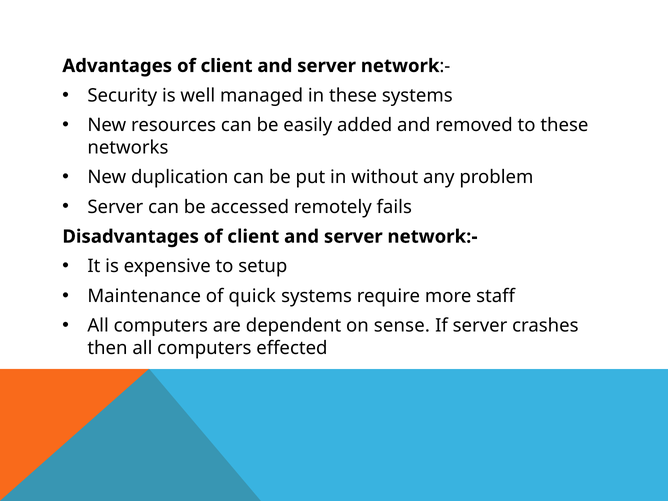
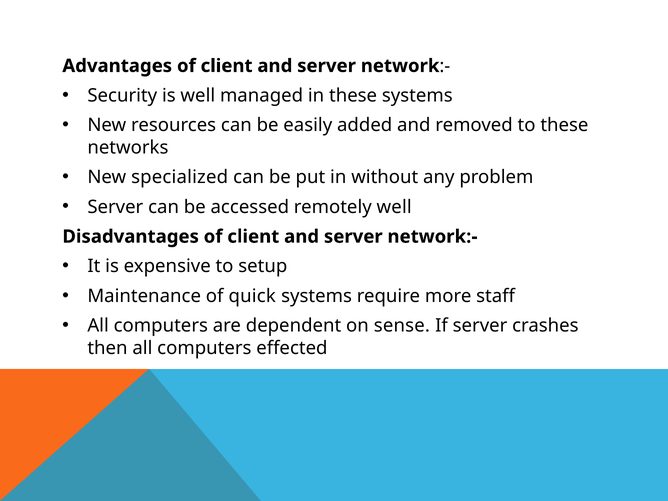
duplication: duplication -> specialized (180, 177)
remotely fails: fails -> well (394, 207)
